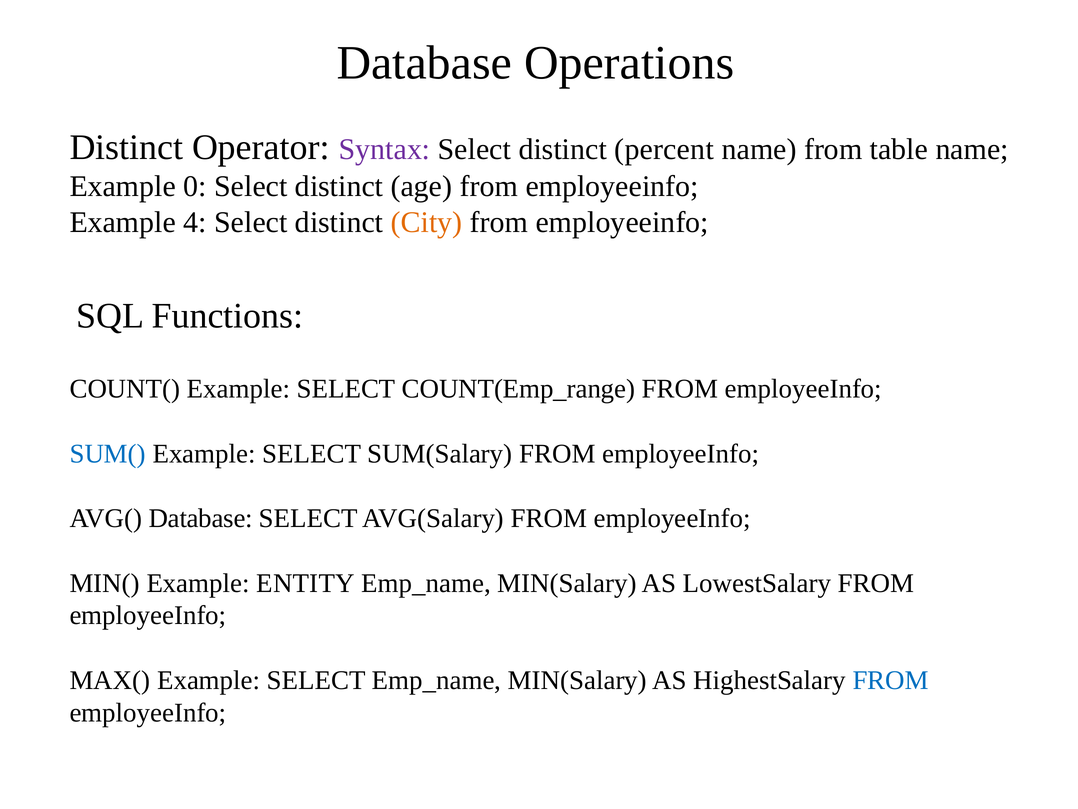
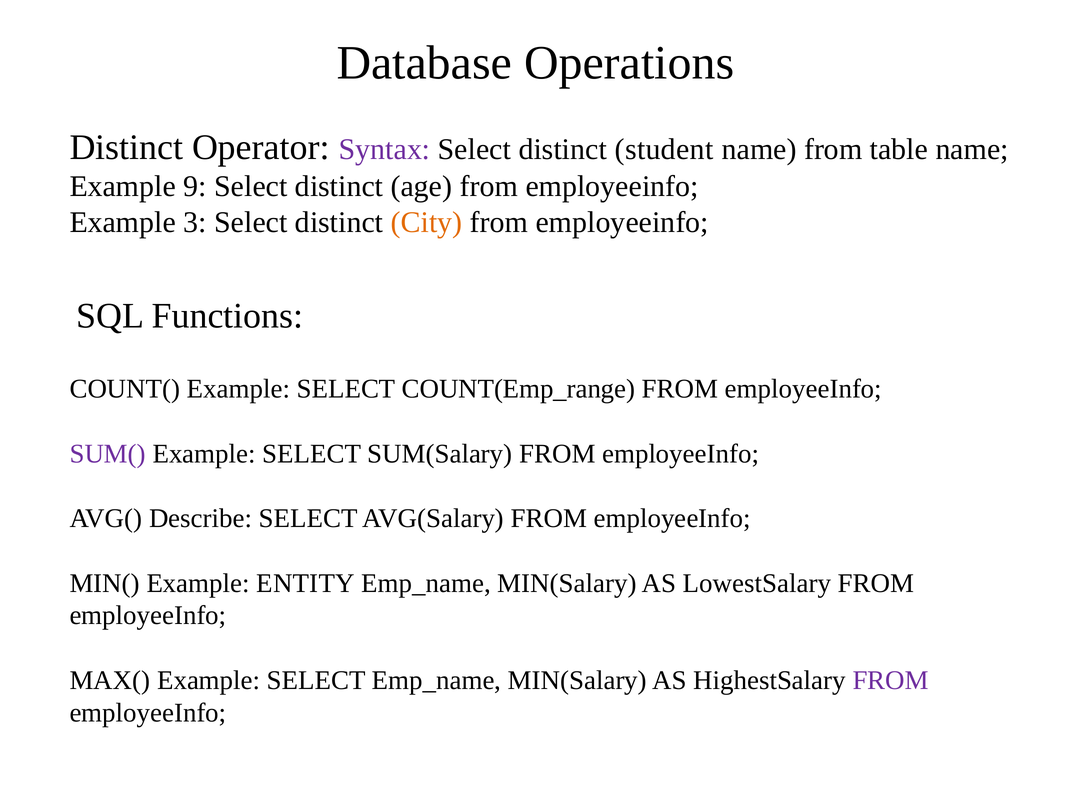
percent: percent -> student (664, 149)
0: 0 -> 9 (195, 186)
4: 4 -> 3 (195, 222)
SUM( colour: blue -> purple (108, 453)
AVG( Database: Database -> Describe (201, 518)
FROM colour: blue -> purple (891, 680)
